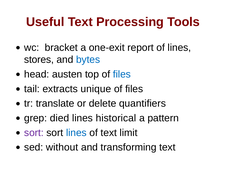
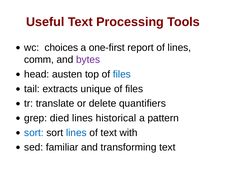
bracket: bracket -> choices (61, 47)
one-exit: one-exit -> one-first (107, 47)
stores: stores -> comm (39, 59)
bytes colour: blue -> purple (88, 59)
sort colour: purple -> blue (34, 132)
limit: limit -> with (129, 132)
without: without -> familiar (62, 147)
